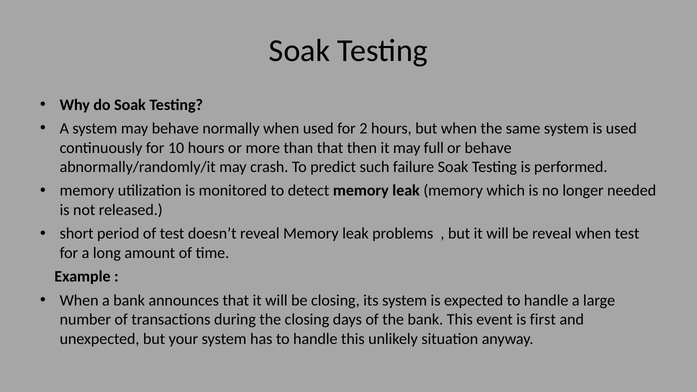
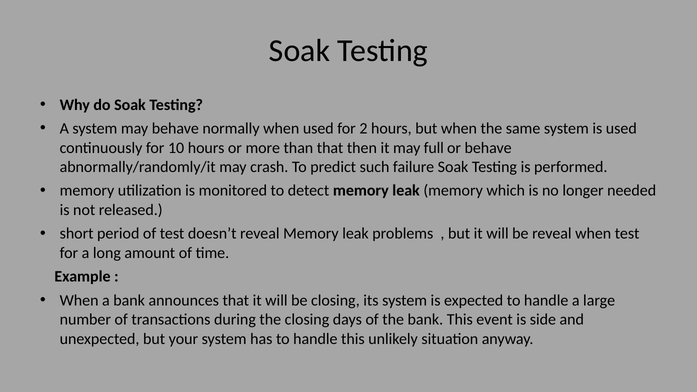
first: first -> side (543, 320)
